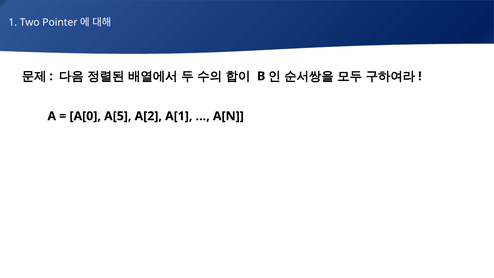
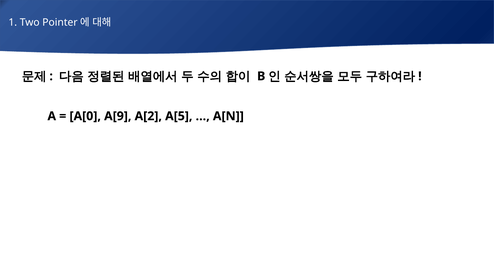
A[5: A[5 -> A[9 (118, 116)
A[1: A[1 -> A[5 (179, 116)
